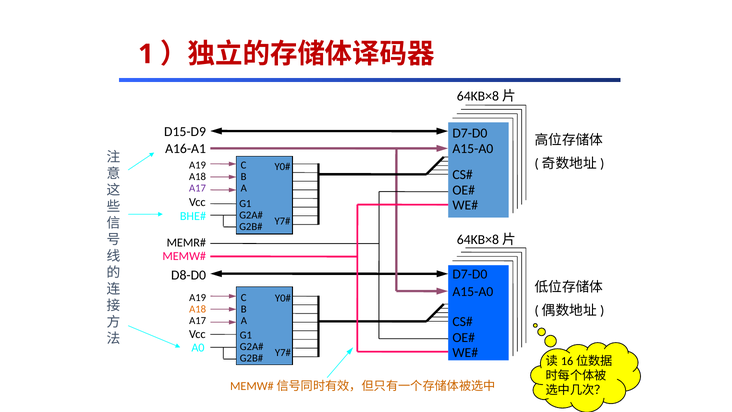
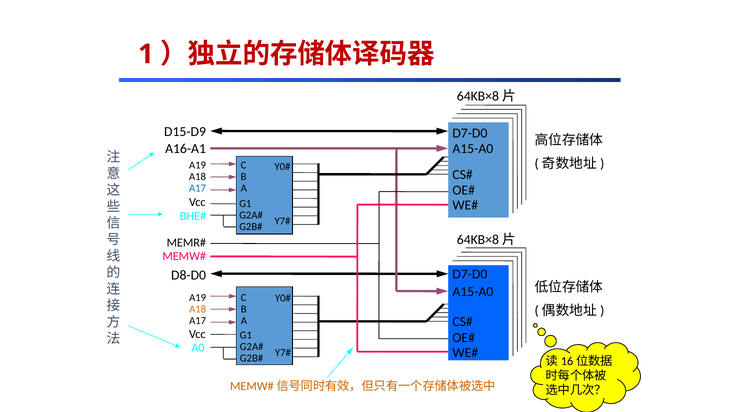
A17 colour: purple -> blue (198, 188)
